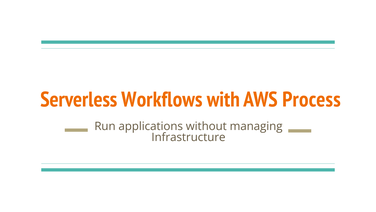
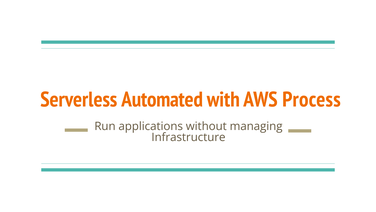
Workflows: Workflows -> Automated (162, 99)
